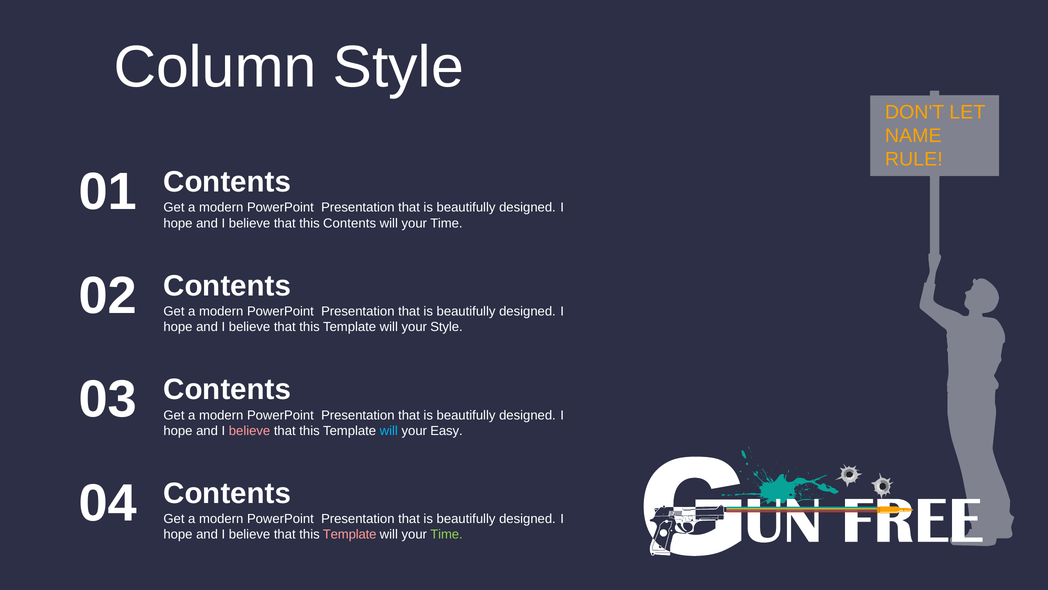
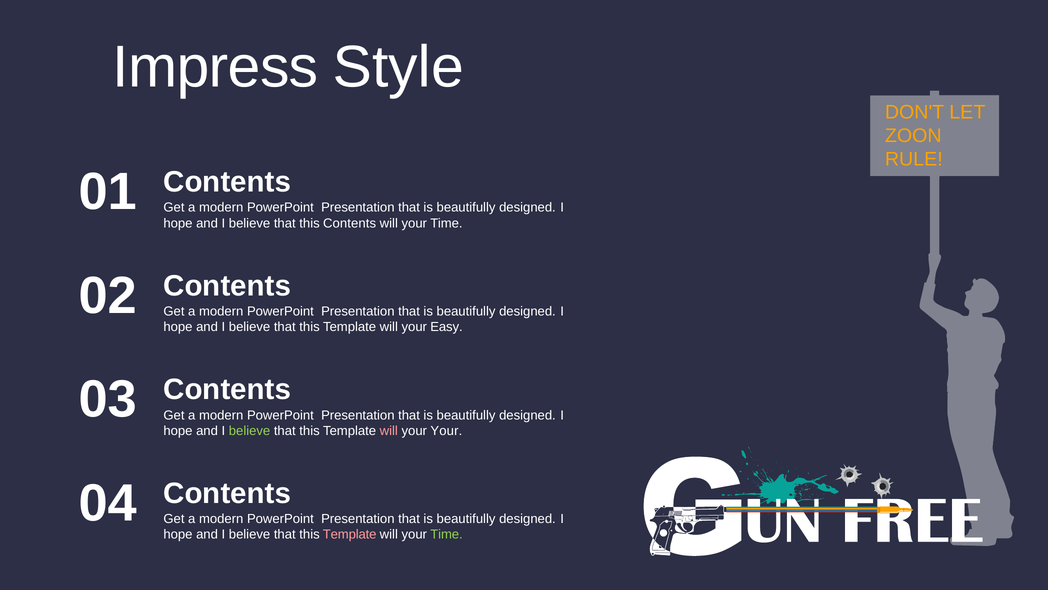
Column: Column -> Impress (215, 67)
NAME: NAME -> ZOON (913, 136)
your Style: Style -> Easy (446, 327)
believe colour: pink -> light green (250, 431)
will colour: light blue -> pink (389, 431)
your Easy: Easy -> Your (446, 431)
